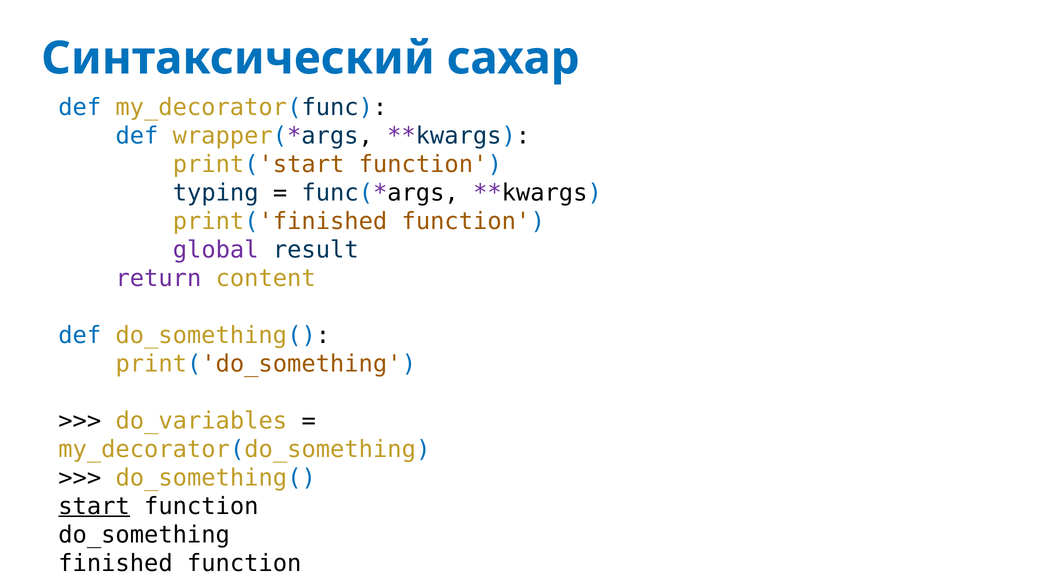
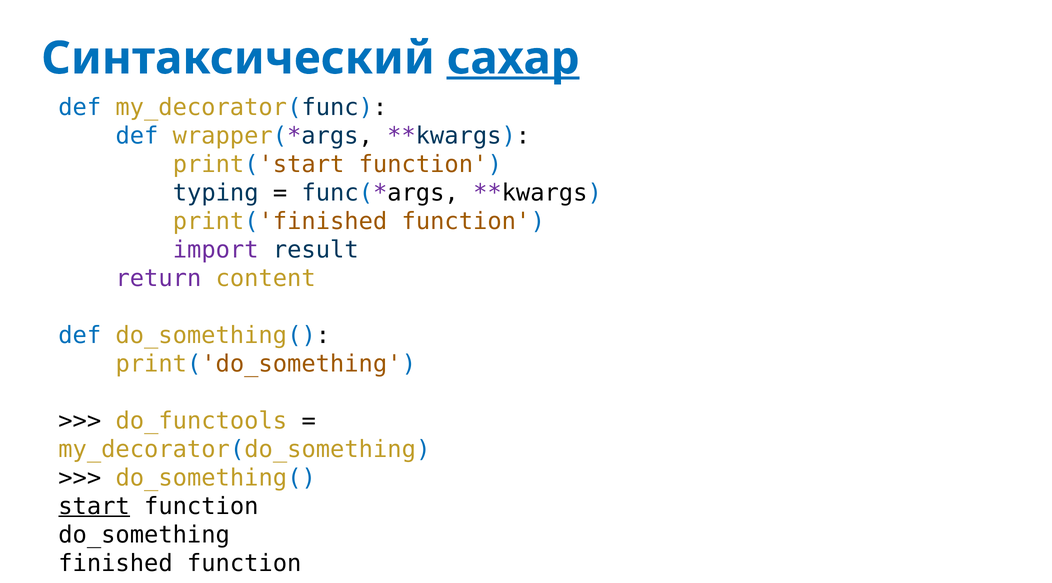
сахар underline: none -> present (513, 58)
global: global -> import (216, 250)
do_variables: do_variables -> do_functools (201, 421)
